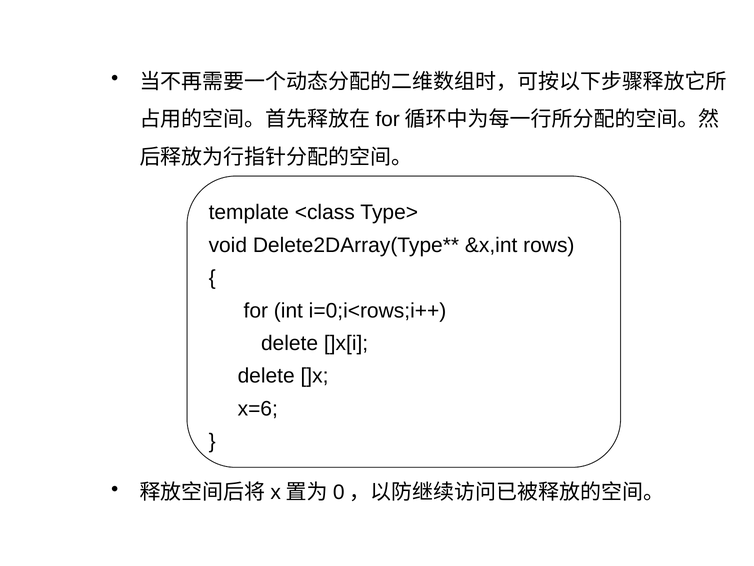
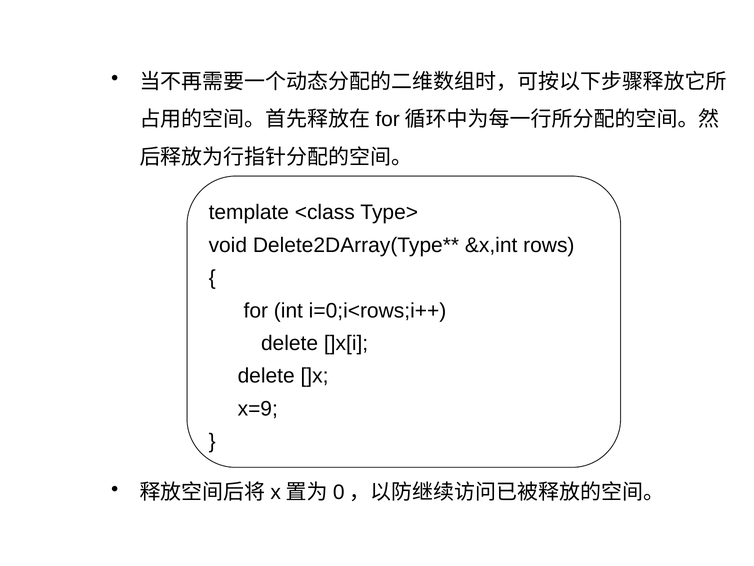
x=6: x=6 -> x=9 (258, 408)
